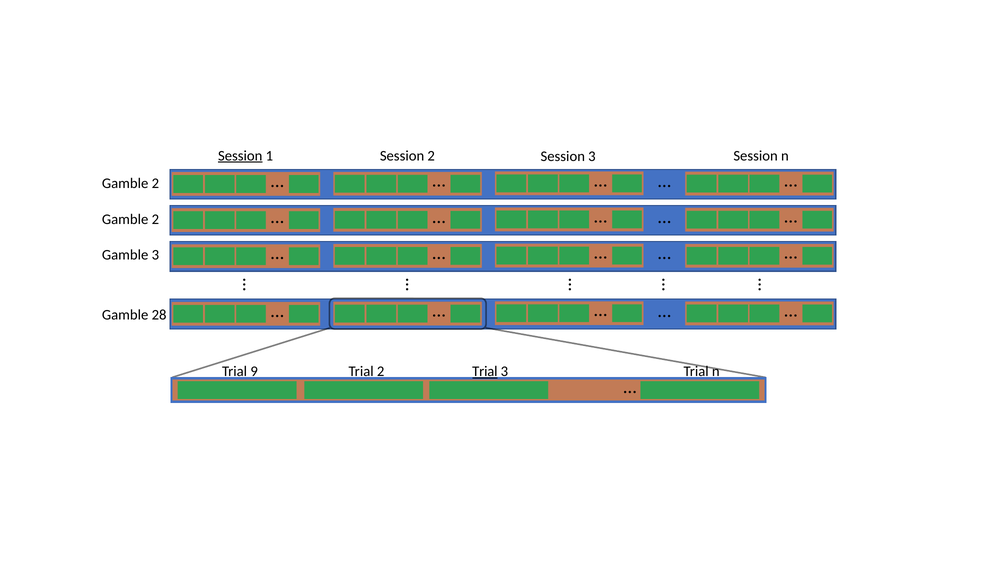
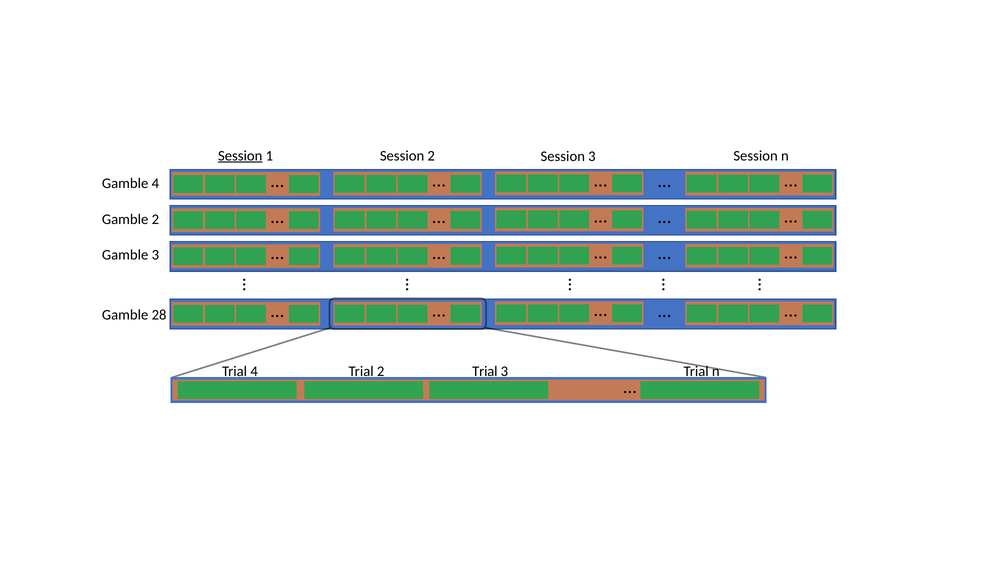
2: 2 -> 4 (155, 183)
Trial 9: 9 -> 4 (254, 371)
Trial underline: present -> none (485, 371)
